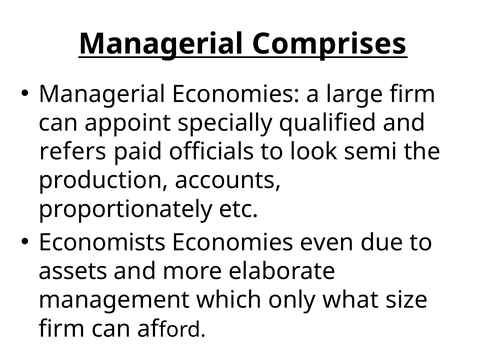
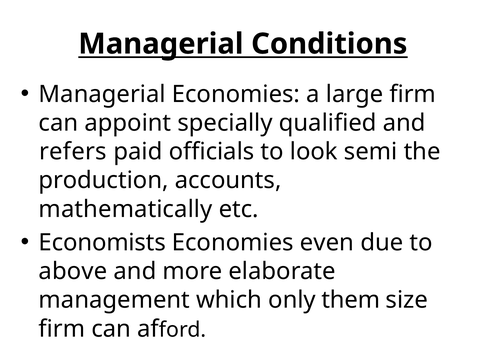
Comprises: Comprises -> Conditions (329, 44)
proportionately: proportionately -> mathematically (126, 209)
assets: assets -> above (73, 271)
what: what -> them (351, 300)
